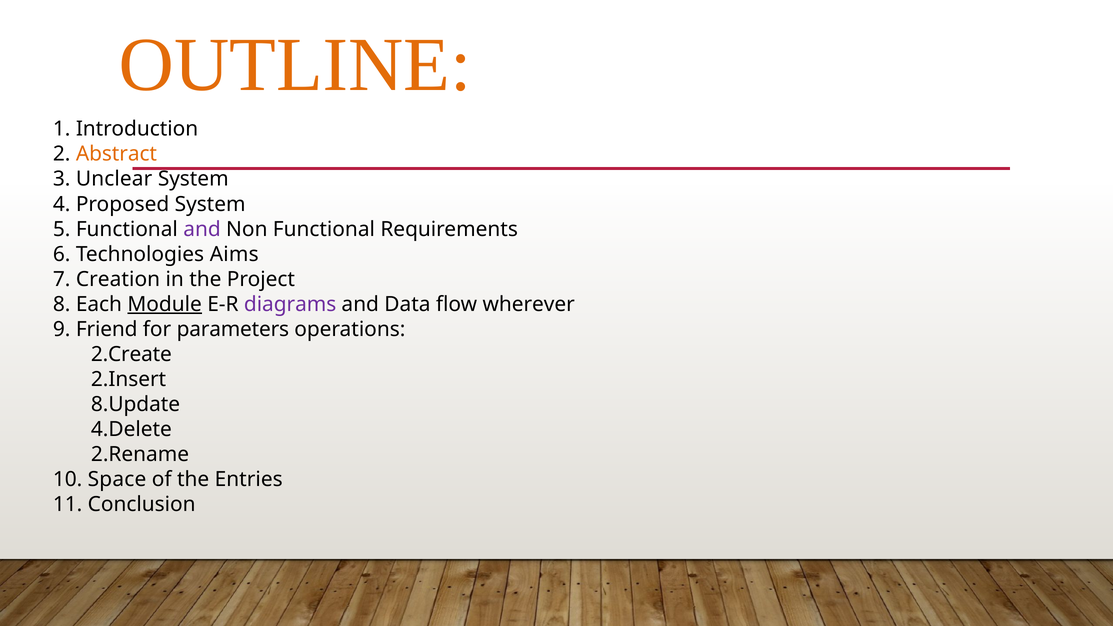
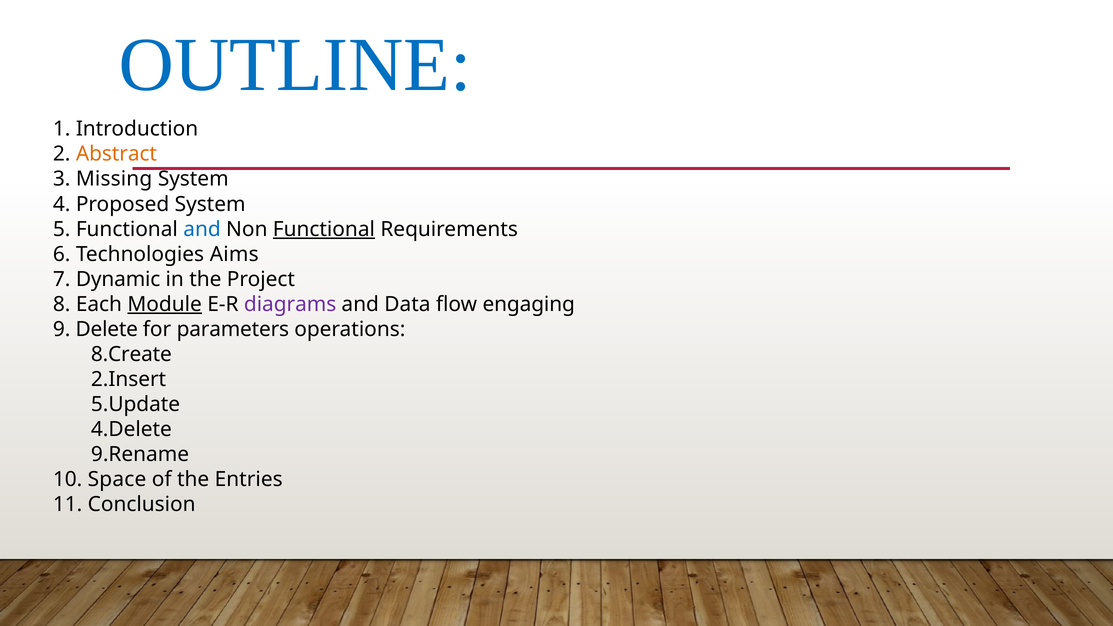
OUTLINE colour: orange -> blue (295, 65)
Unclear: Unclear -> Missing (114, 179)
and colour: purple -> blue (202, 229)
Functional underline: none -> present (324, 229)
Creation: Creation -> Dynamic (118, 279)
wherever: wherever -> engaging (529, 304)
Friend: Friend -> Delete (107, 329)
2.Create: 2.Create -> 8.Create (131, 354)
8.Update: 8.Update -> 5.Update (135, 404)
2.Rename: 2.Rename -> 9.Rename (140, 455)
